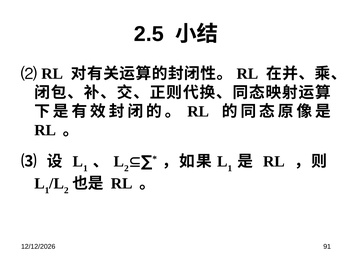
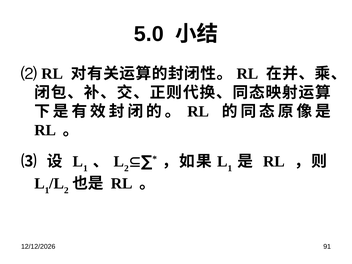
2.5: 2.5 -> 5.0 (149, 34)
